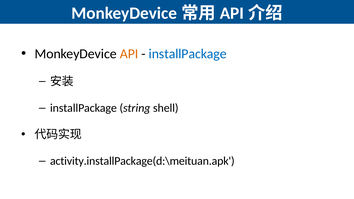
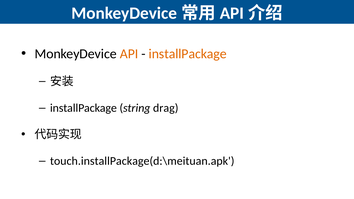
installPackage colour: blue -> orange (188, 54)
shell: shell -> drag (166, 108)
activity.installPackage(d:\meituan.apk: activity.installPackage(d:\meituan.apk -> touch.installPackage(d:\meituan.apk (142, 161)
